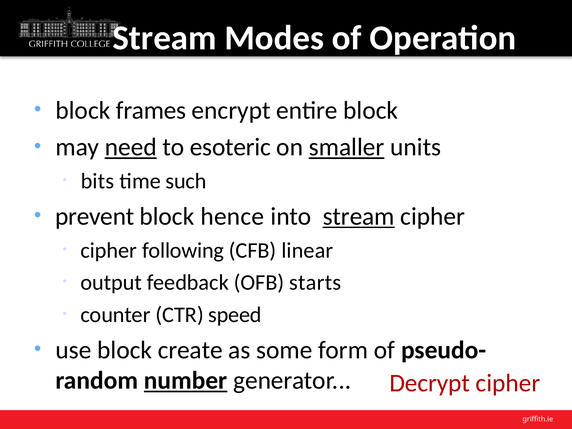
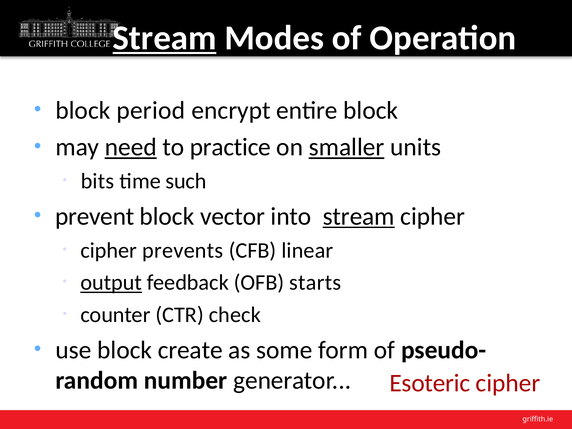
Stream underline: none -> present (164, 38)
frames: frames -> period (151, 110)
esoteric: esoteric -> practice (230, 147)
hence: hence -> vector (232, 216)
following: following -> prevents (183, 250)
output underline: none -> present (111, 283)
speed: speed -> check (235, 315)
number underline: present -> none (186, 381)
Decrypt: Decrypt -> Esoteric (430, 383)
